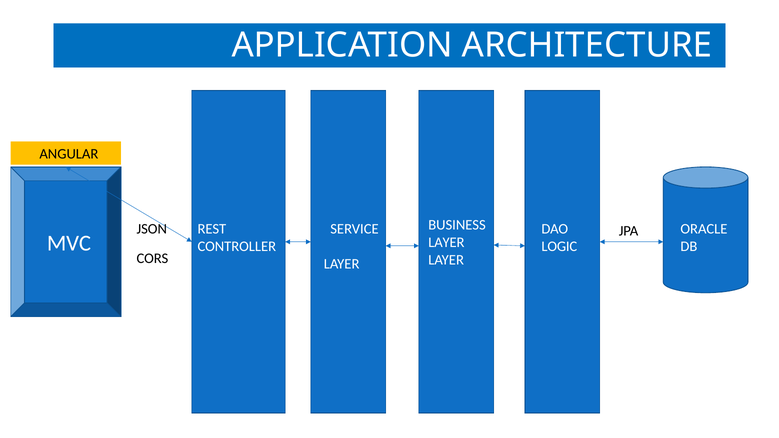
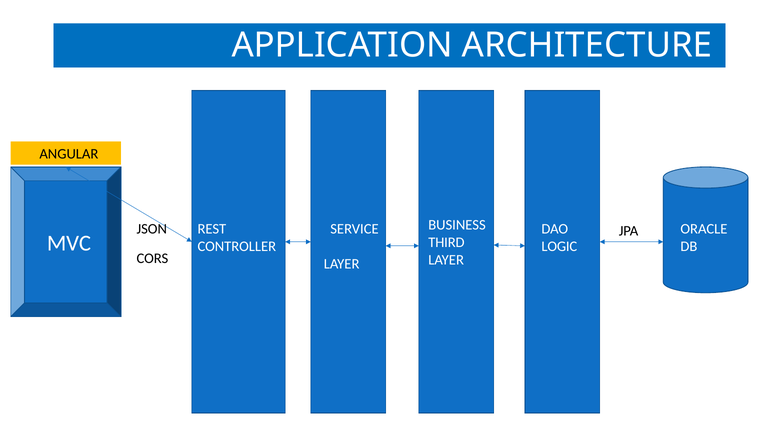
LAYER: LAYER -> THIRD (446, 243)
